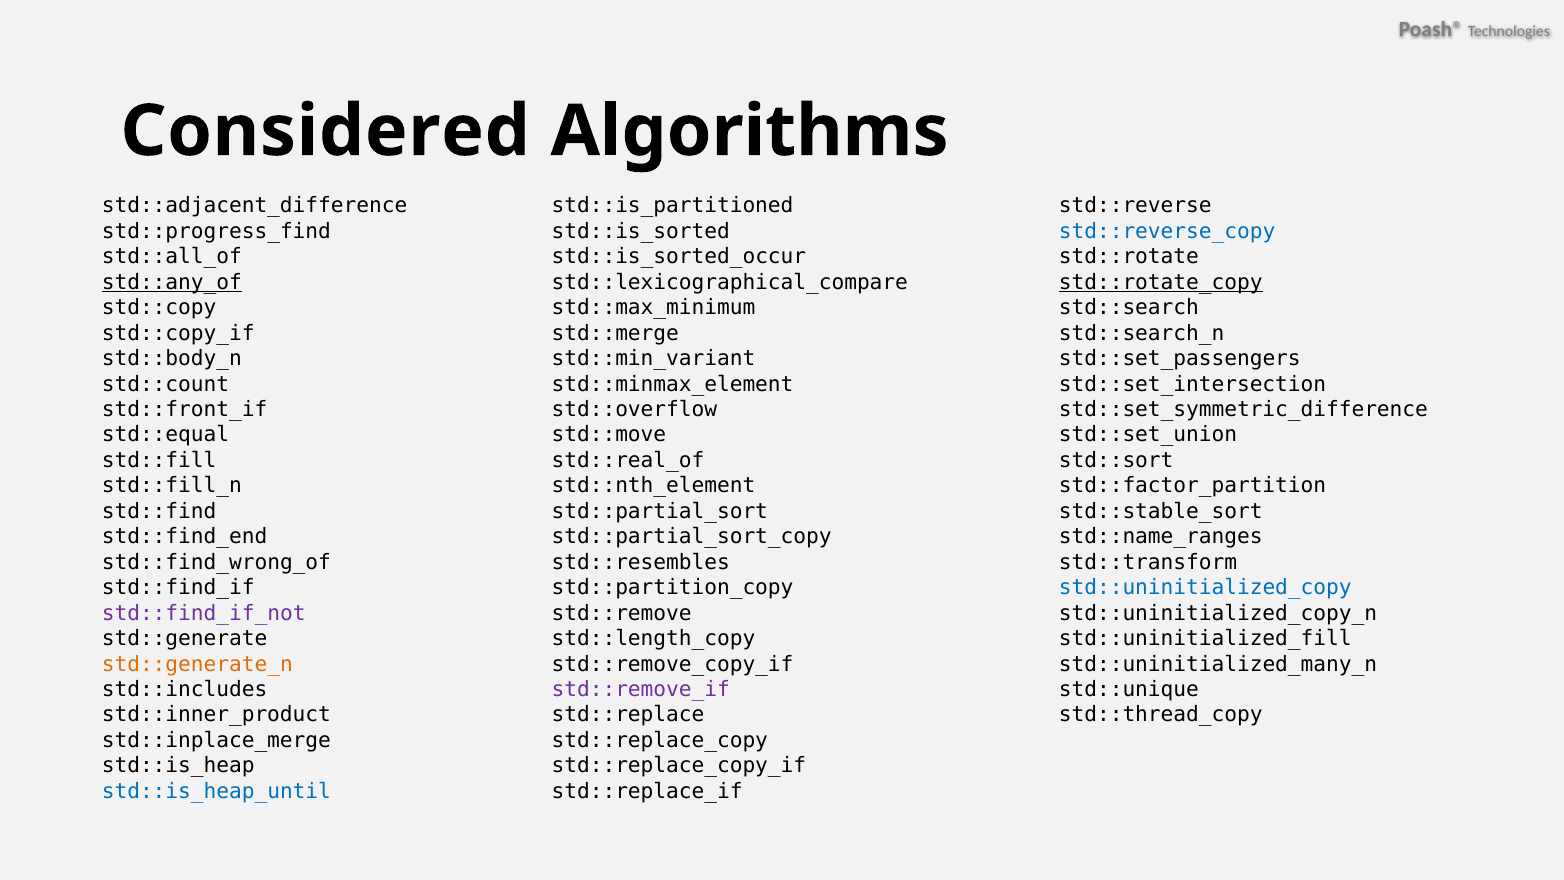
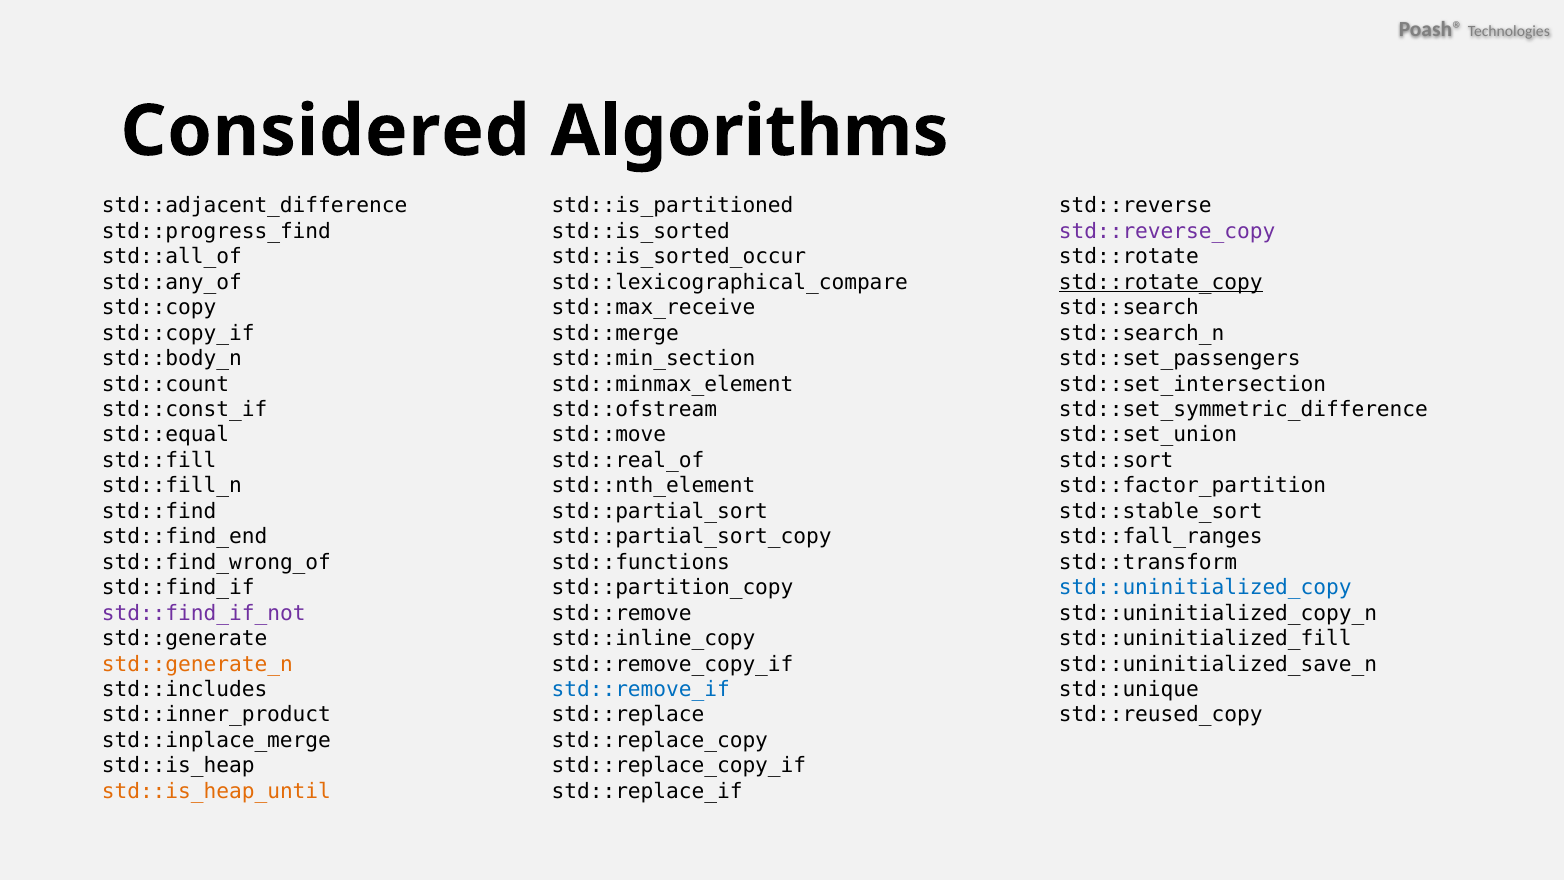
std::reverse_copy colour: blue -> purple (1167, 231)
std::any_of underline: present -> none (172, 282)
std::max_minimum: std::max_minimum -> std::max_receive (653, 308)
std::min_variant: std::min_variant -> std::min_section (653, 358)
std::front_if: std::front_if -> std::const_if (185, 409)
std::overflow: std::overflow -> std::ofstream (634, 409)
std::name_ranges: std::name_ranges -> std::fall_ranges (1161, 537)
std::resembles: std::resembles -> std::functions (641, 562)
std::length_copy: std::length_copy -> std::inline_copy (653, 638)
std::uninitialized_many_n: std::uninitialized_many_n -> std::uninitialized_save_n (1218, 664)
std::remove_if colour: purple -> blue (641, 689)
std::thread_copy: std::thread_copy -> std::reused_copy (1161, 715)
std::is_heap_until colour: blue -> orange (216, 791)
